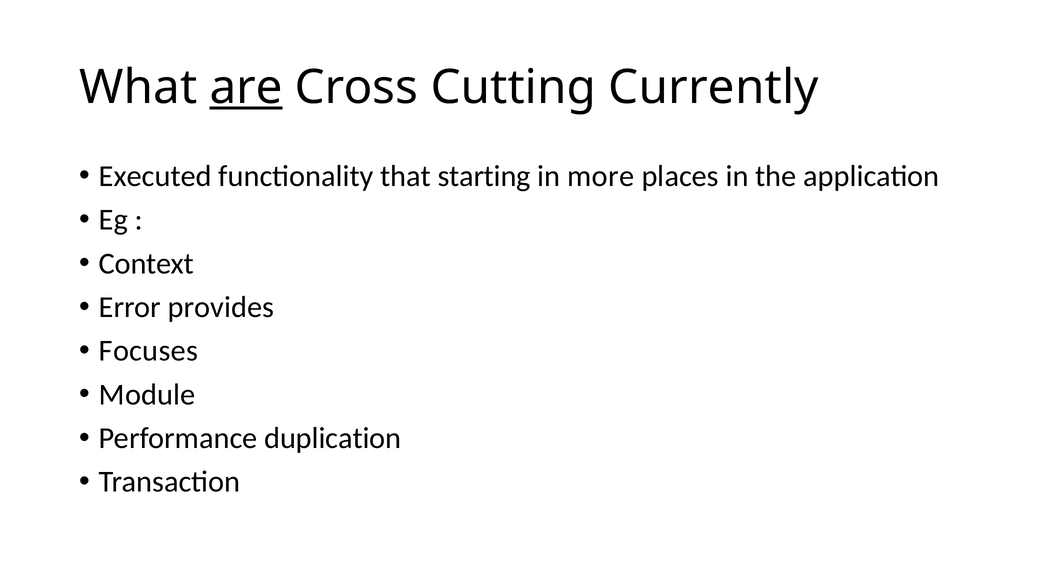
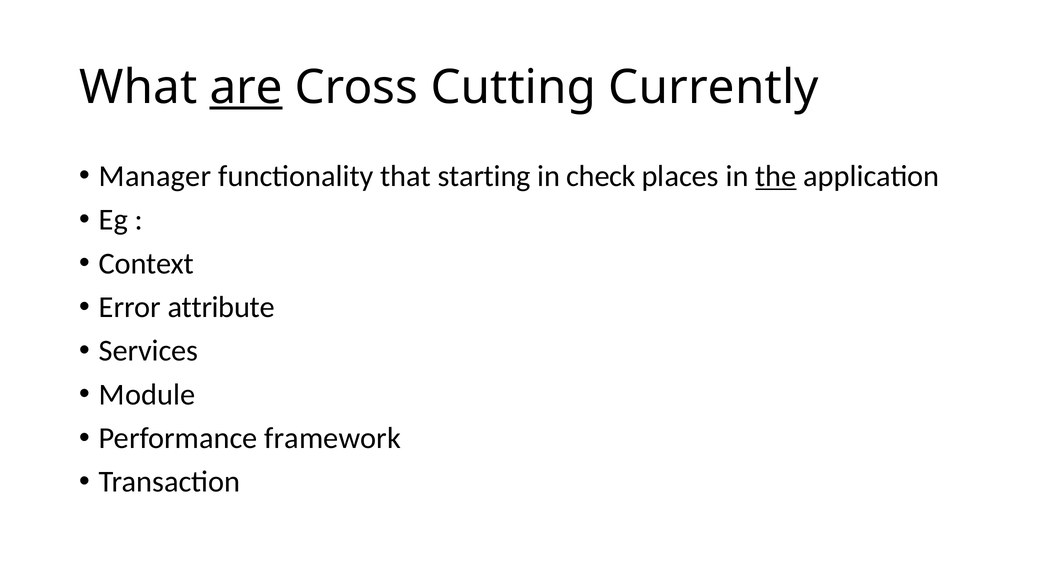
Executed: Executed -> Manager (155, 176)
more: more -> check (601, 176)
the underline: none -> present (776, 176)
provides: provides -> attribute (221, 307)
Focuses: Focuses -> Services (149, 351)
duplication: duplication -> framework (333, 438)
